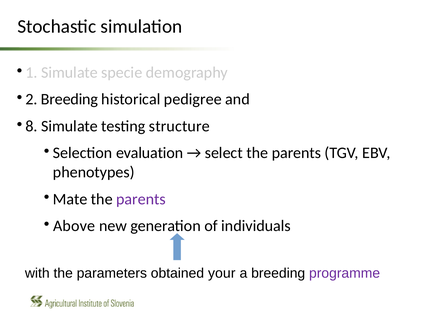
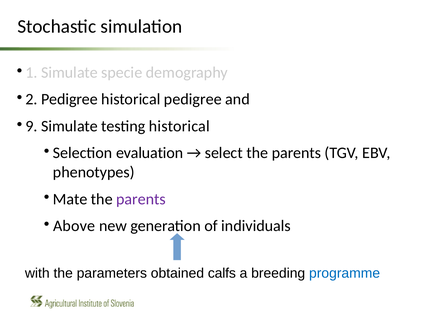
2 Breeding: Breeding -> Pedigree (69, 99)
8: 8 -> 9 (31, 126)
testing structure: structure -> historical (179, 126)
your: your -> calfs (222, 273)
programme colour: purple -> blue (345, 273)
